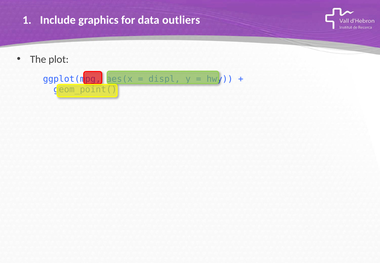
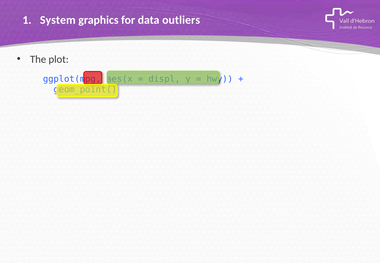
Include: Include -> System (58, 20)
